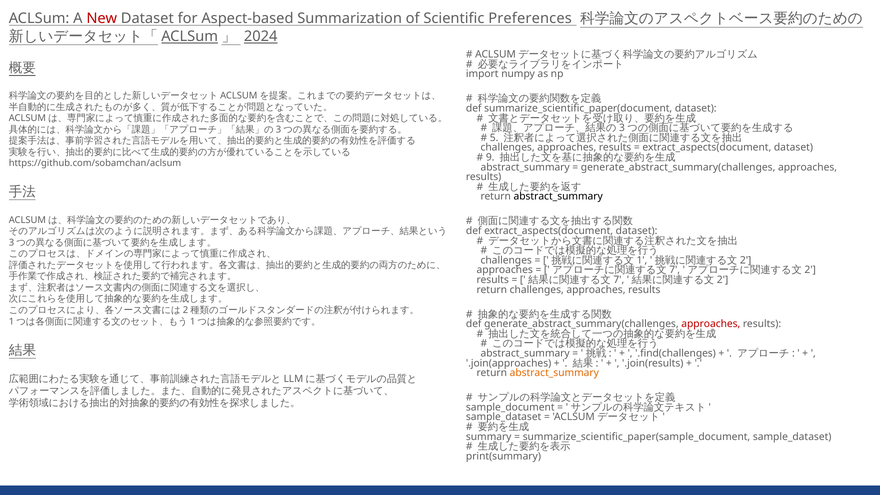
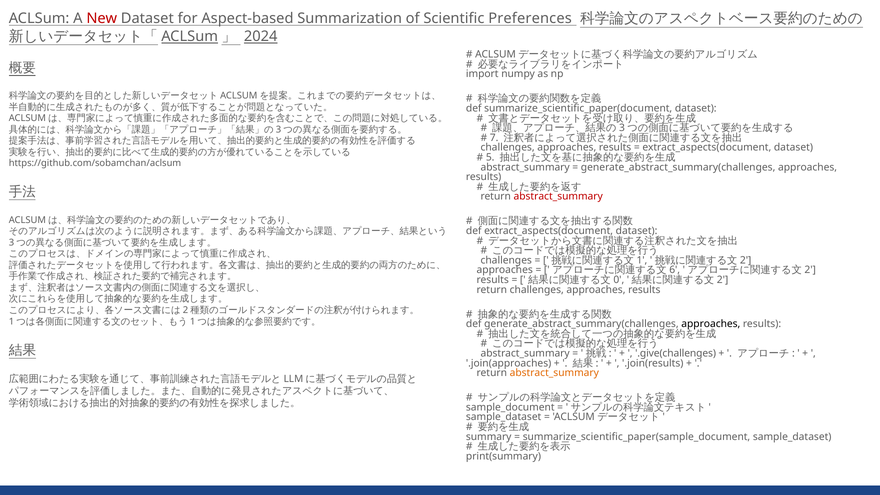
5: 5 -> 7 (494, 138)
9: 9 -> 5 (490, 157)
abstract_summary colour: black -> red (558, 197)
7: 7 -> 6 (675, 270)
7: 7 -> 0 (619, 280)
approaches colour: red -> black (711, 324)
.find(challenges: .find(challenges -> .give(challenges (676, 353)
